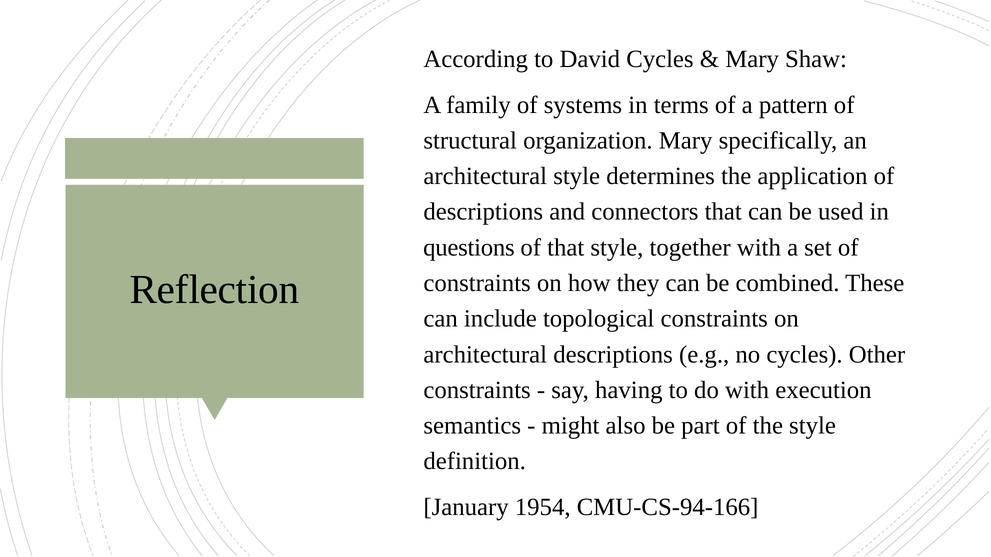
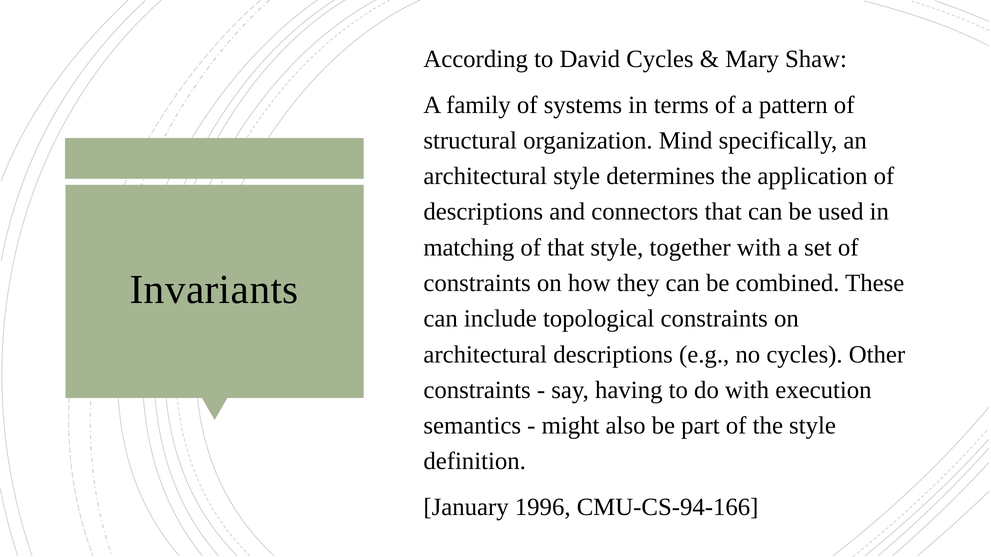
organization Mary: Mary -> Mind (686, 141)
questions: questions -> matching (469, 248)
Reflection: Reflection -> Invariants (214, 290)
1954: 1954 -> 1996 (543, 508)
